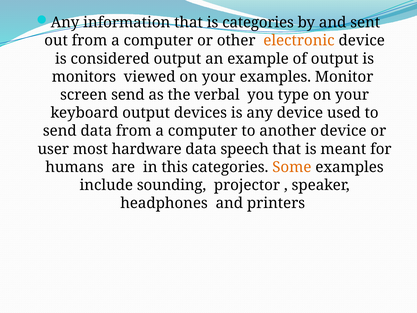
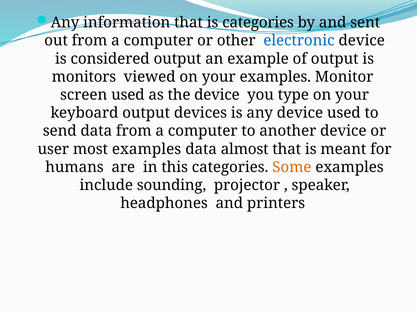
electronic colour: orange -> blue (299, 41)
screen send: send -> used (128, 95)
the verbal: verbal -> device (217, 95)
most hardware: hardware -> examples (147, 149)
speech: speech -> almost (245, 149)
